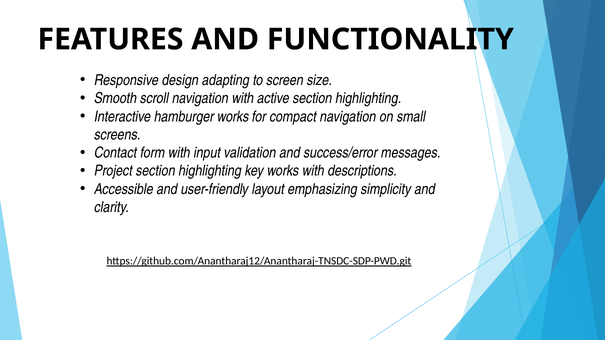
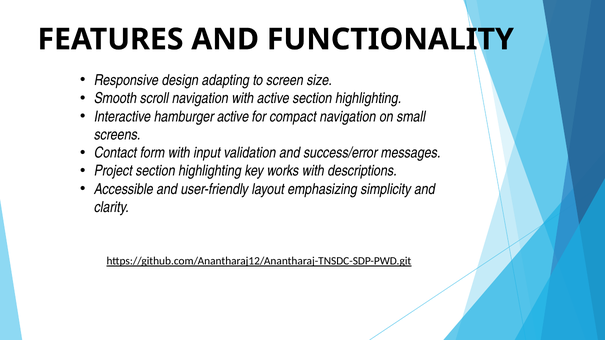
hamburger works: works -> active (233, 117)
